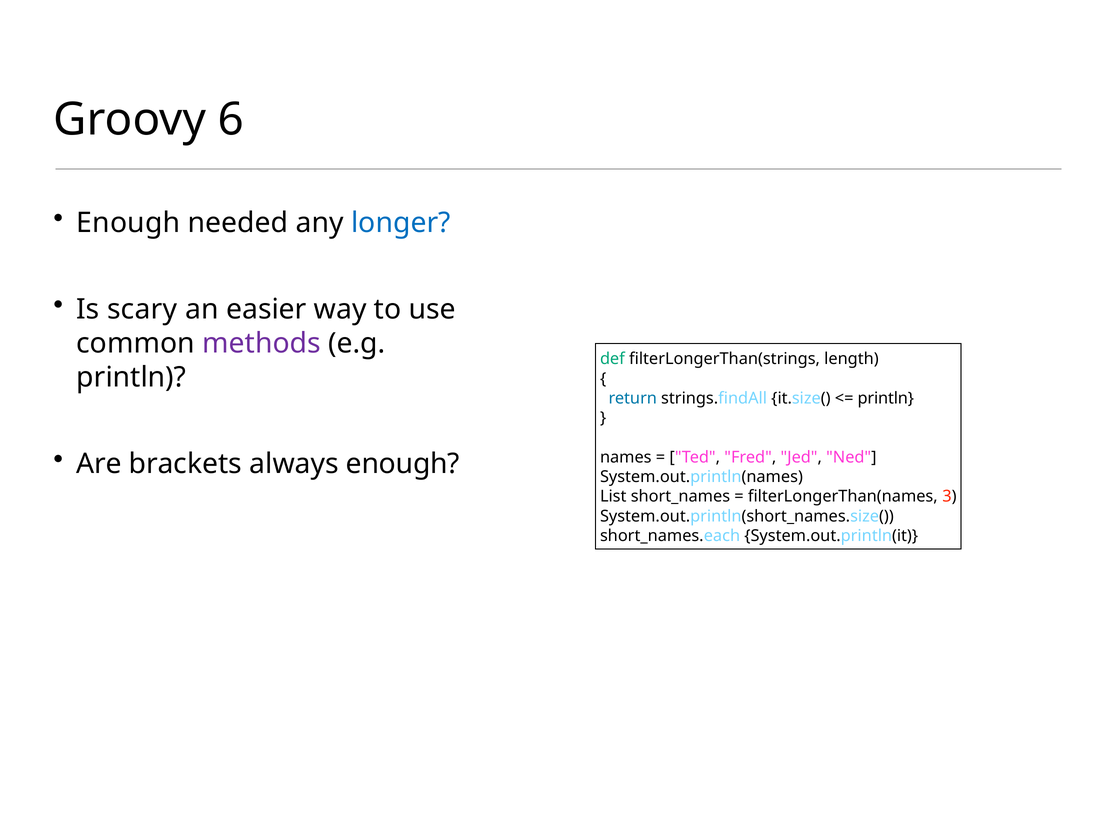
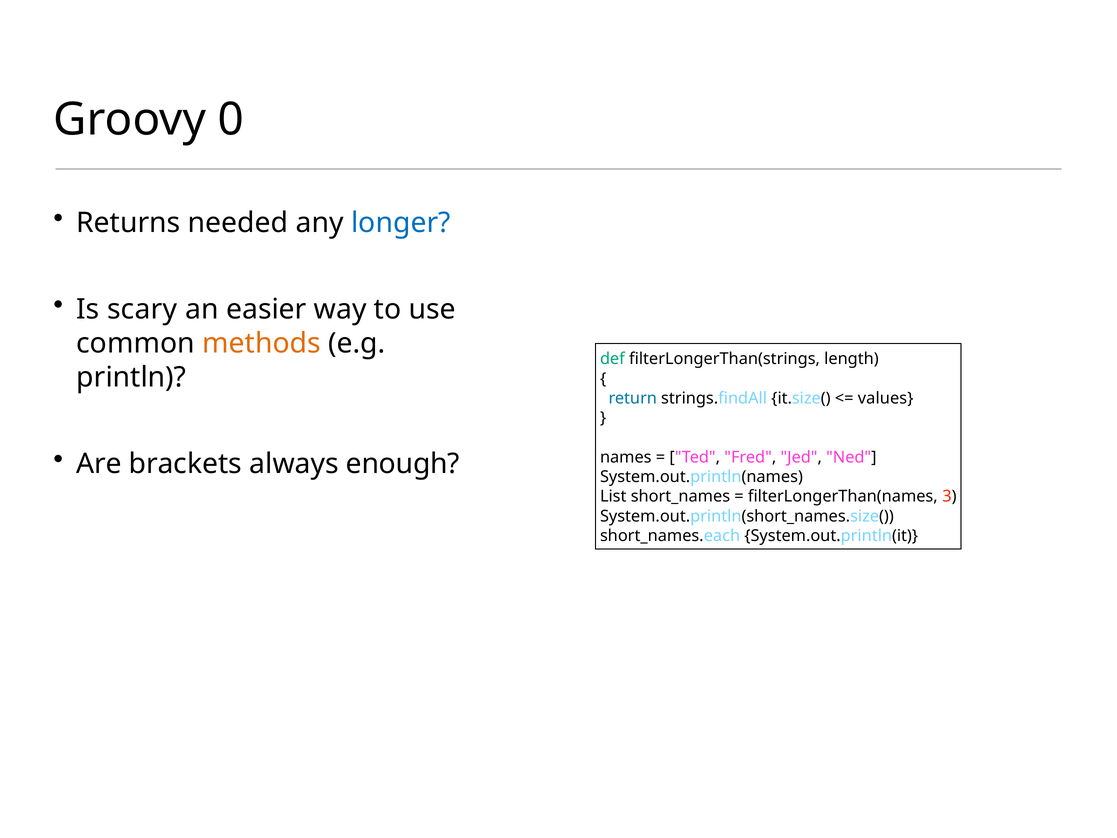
6: 6 -> 0 (231, 120)
Enough: Enough -> Returns (128, 223)
methods colour: purple -> orange (262, 343)
println: println -> values (886, 398)
